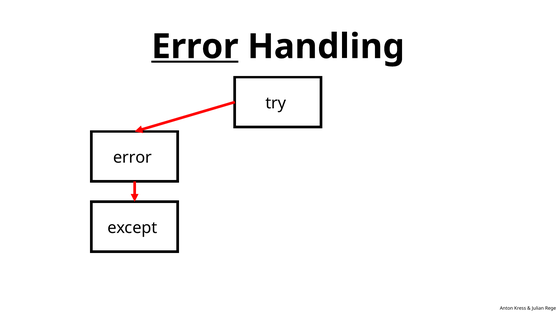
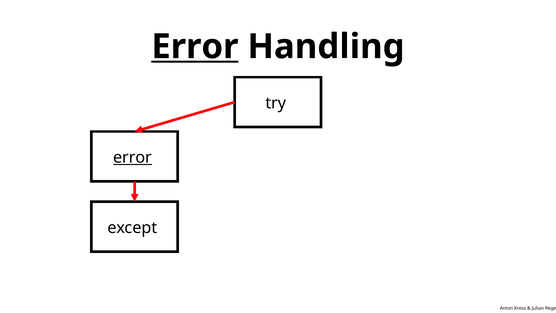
error underline: none -> present (133, 157)
